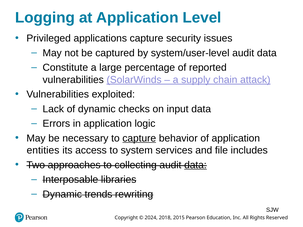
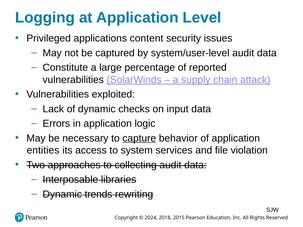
applications capture: capture -> content (147, 38)
includes: includes -> violation (249, 150)
data underline: present -> none (195, 165)
